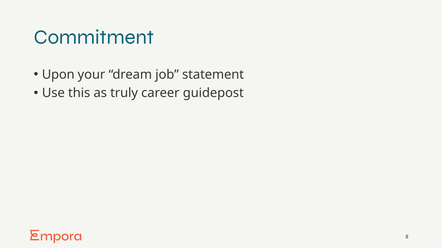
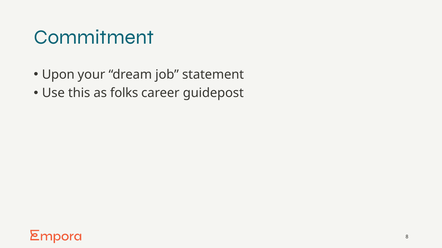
truly: truly -> folks (124, 93)
